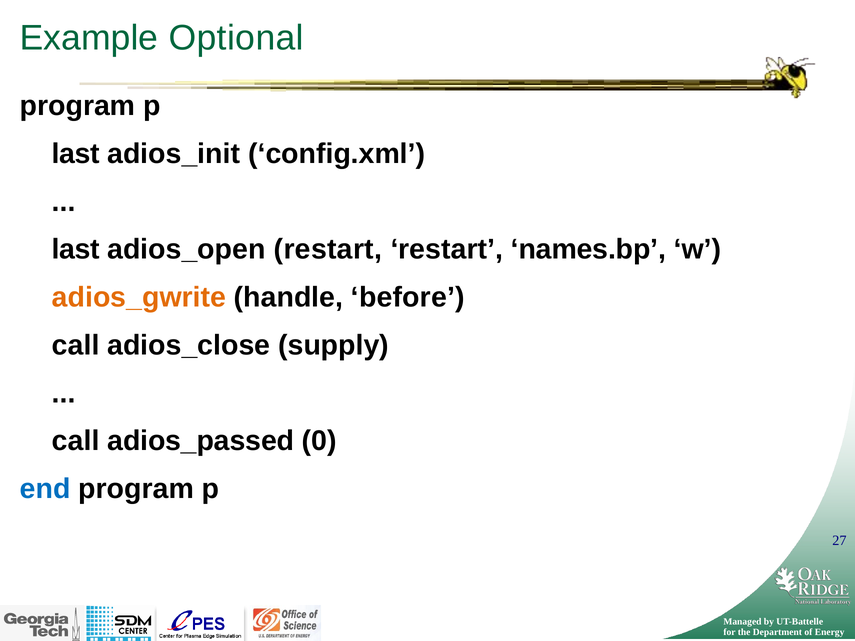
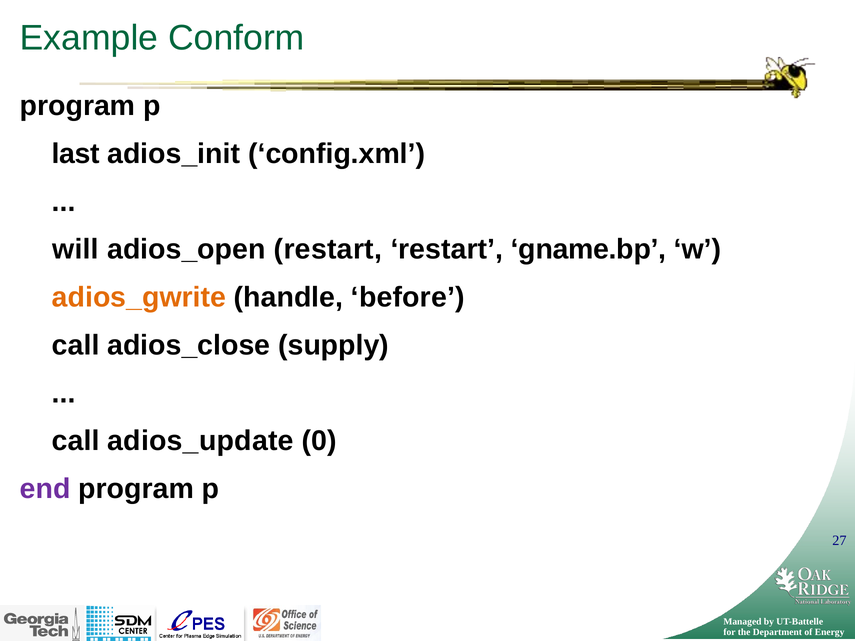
Optional: Optional -> Conform (236, 38)
last: last -> will (76, 250)
names.bp: names.bp -> gname.bp (588, 250)
adios_passed: adios_passed -> adios_update (201, 441)
end colour: blue -> purple (45, 489)
